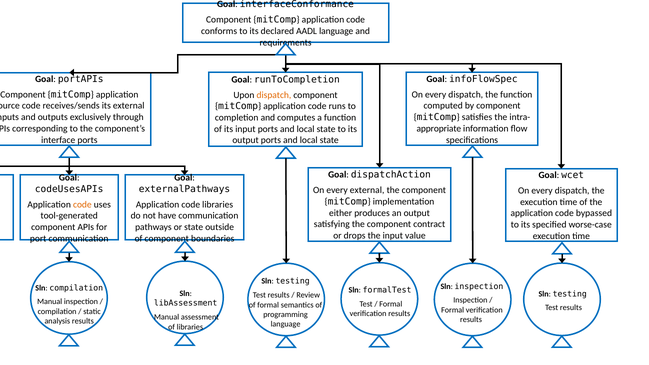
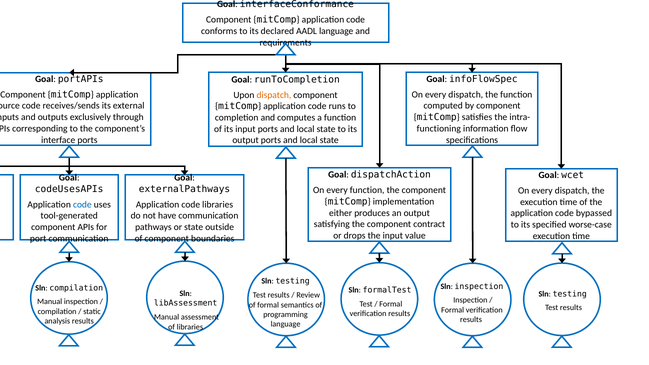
appropriate: appropriate -> functioning (439, 129)
every external: external -> function (367, 190)
code colour: orange -> blue (82, 204)
